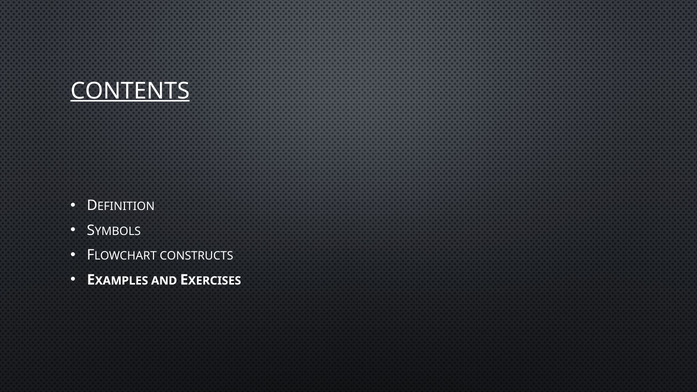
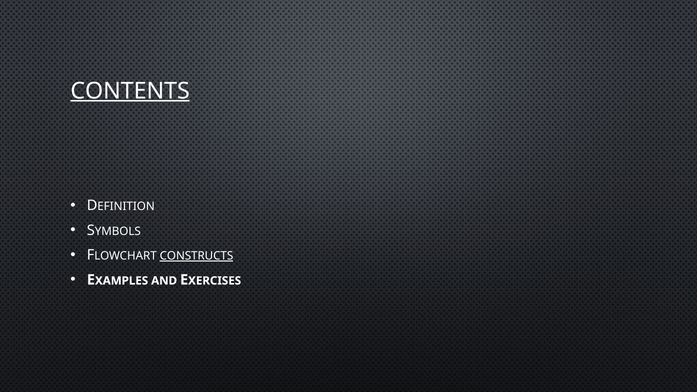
CONSTRUCTS underline: none -> present (196, 256)
